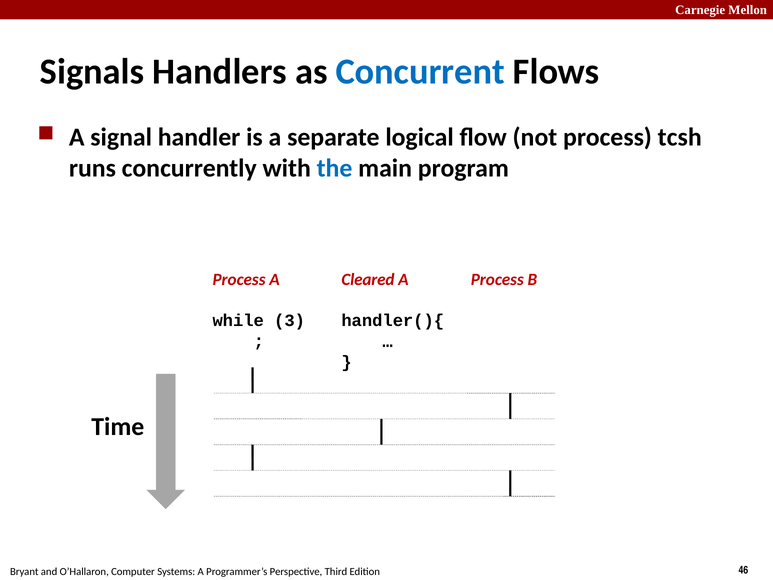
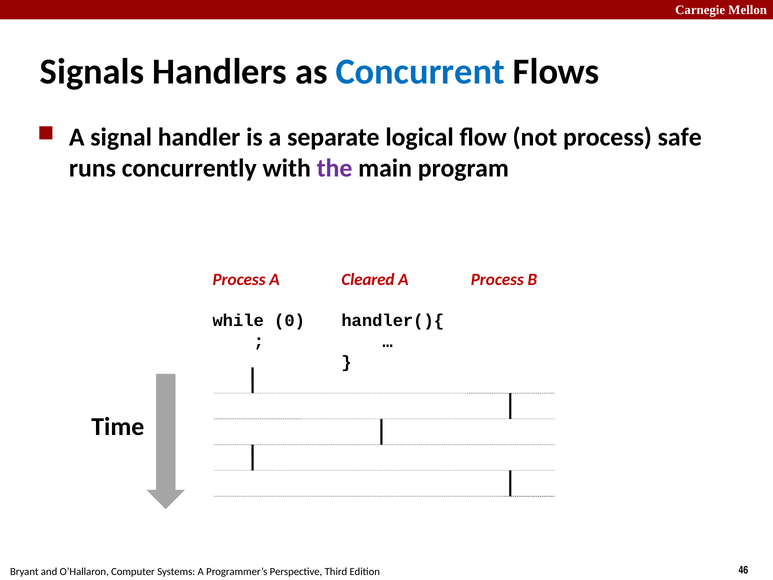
tcsh: tcsh -> safe (680, 137)
the colour: blue -> purple (335, 168)
3: 3 -> 0 (290, 321)
